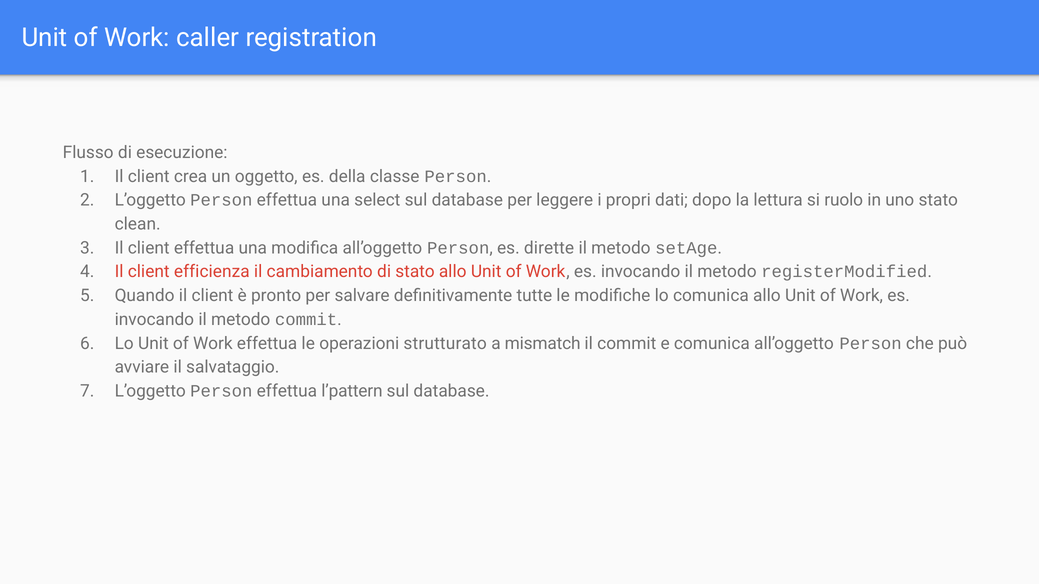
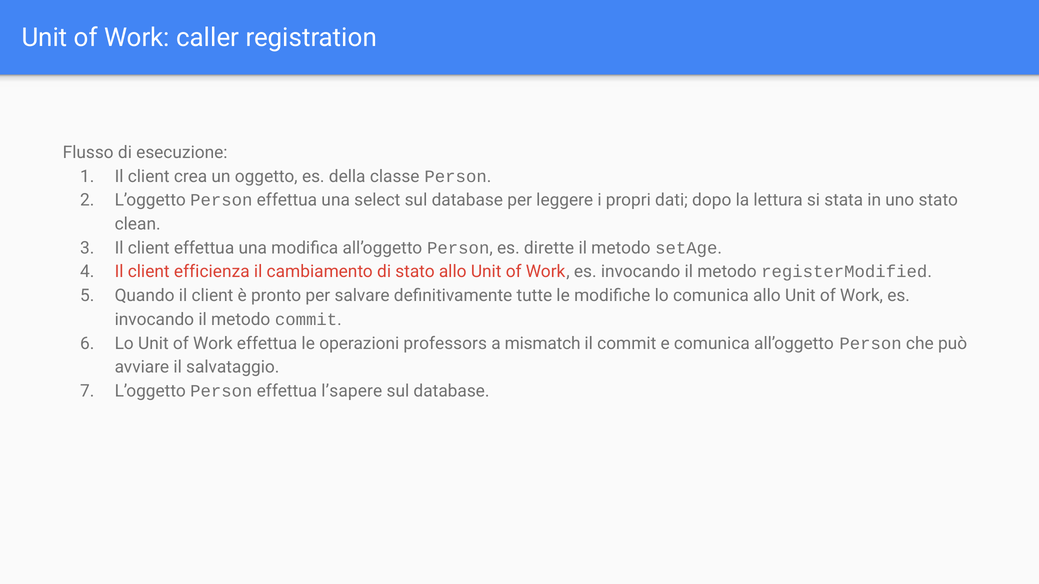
ruolo: ruolo -> stata (844, 200)
strutturato: strutturato -> professors (445, 344)
l’pattern: l’pattern -> l’sapere (352, 391)
